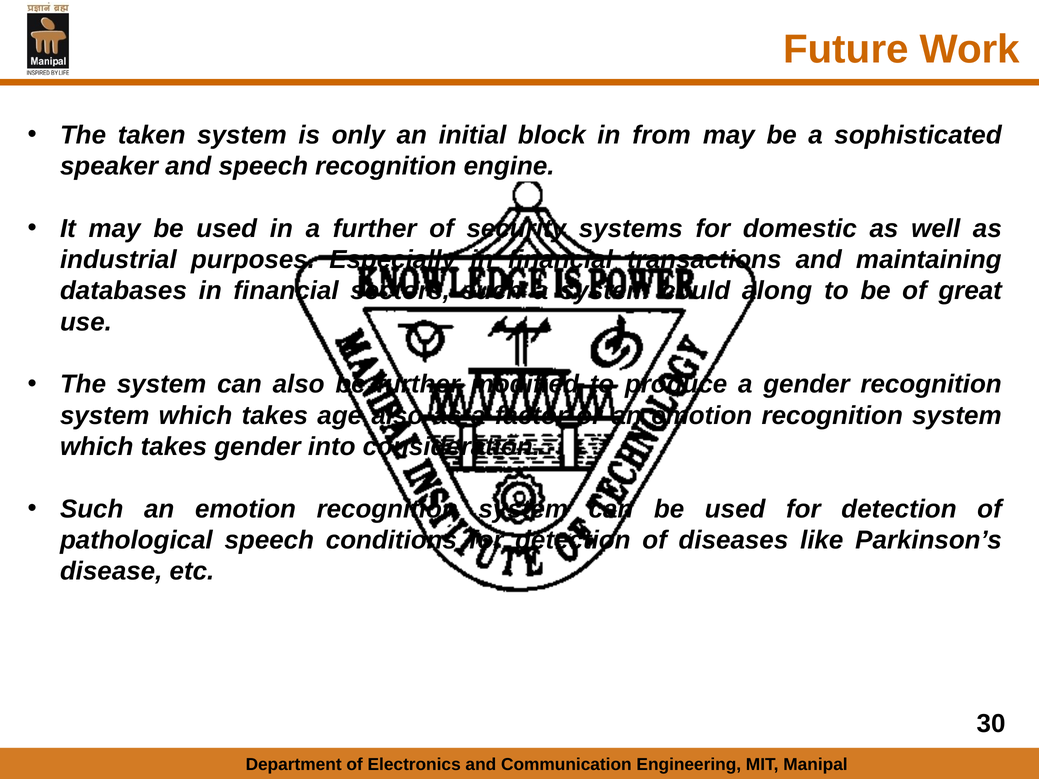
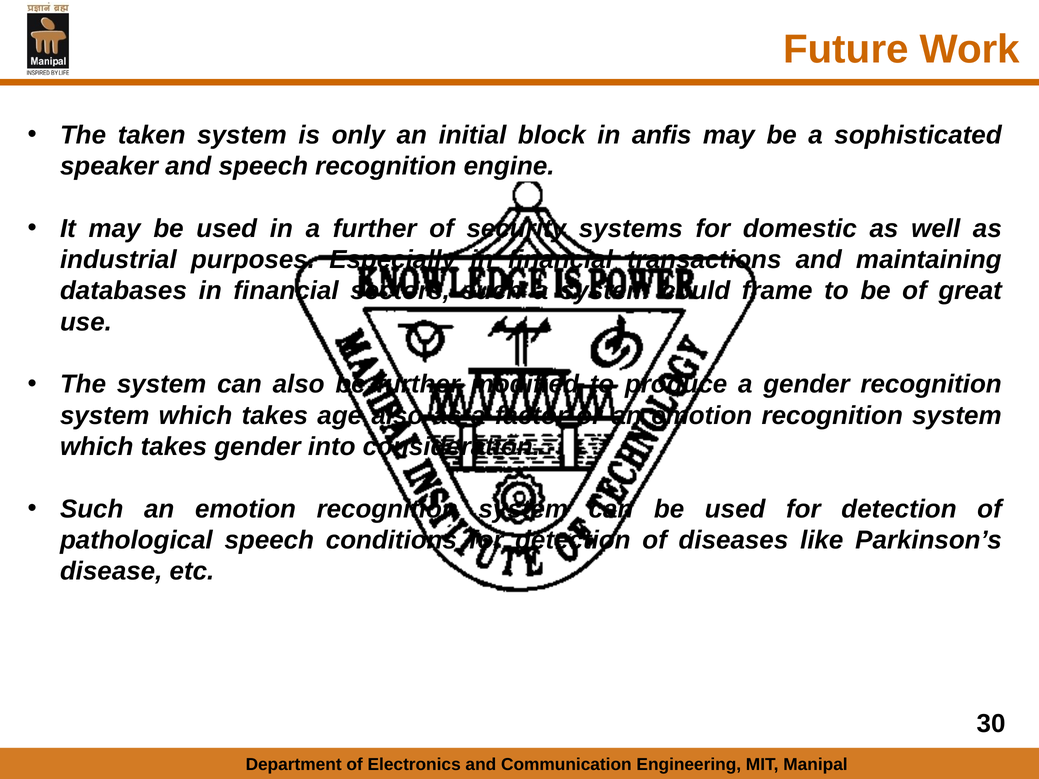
from: from -> anfis (662, 135)
along: along -> frame (777, 291)
